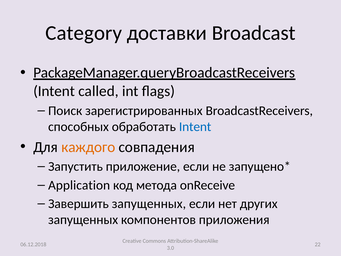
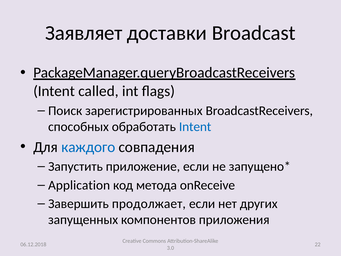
Category: Category -> Заявляет (84, 33)
каждого colour: orange -> blue (88, 147)
Завершить запущенных: запущенных -> продолжает (149, 204)
